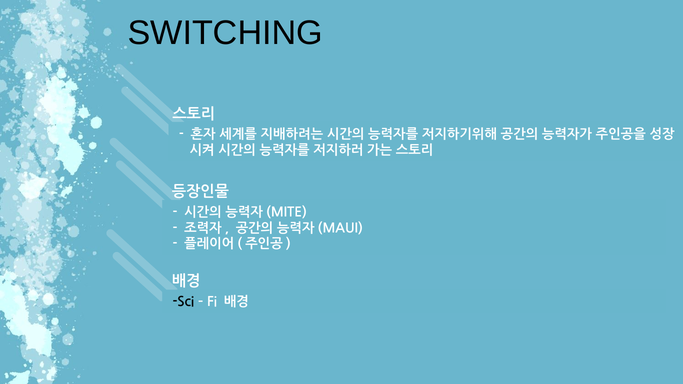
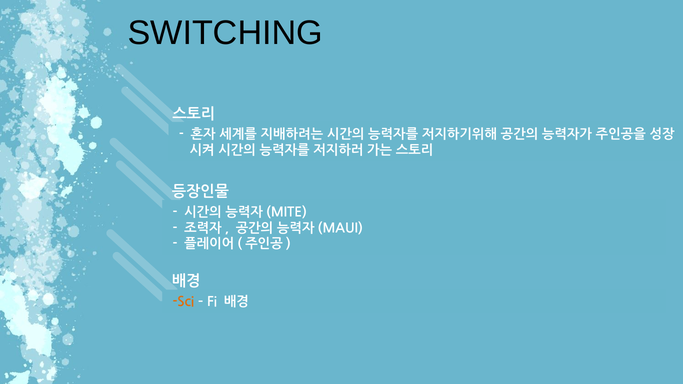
Sci colour: black -> orange (183, 302)
